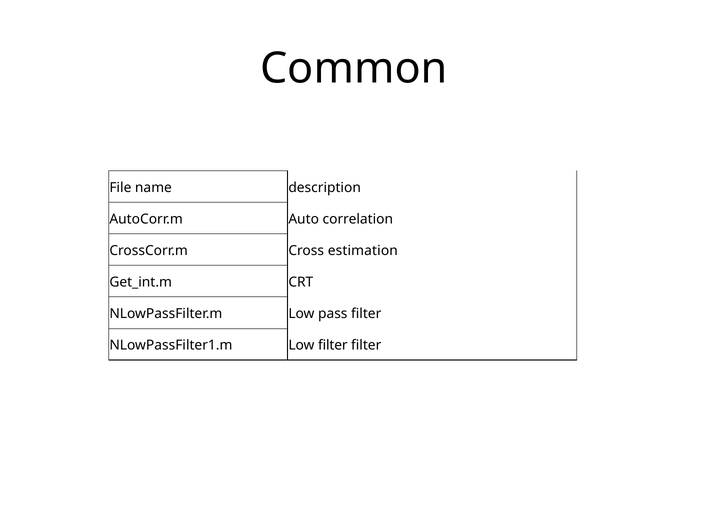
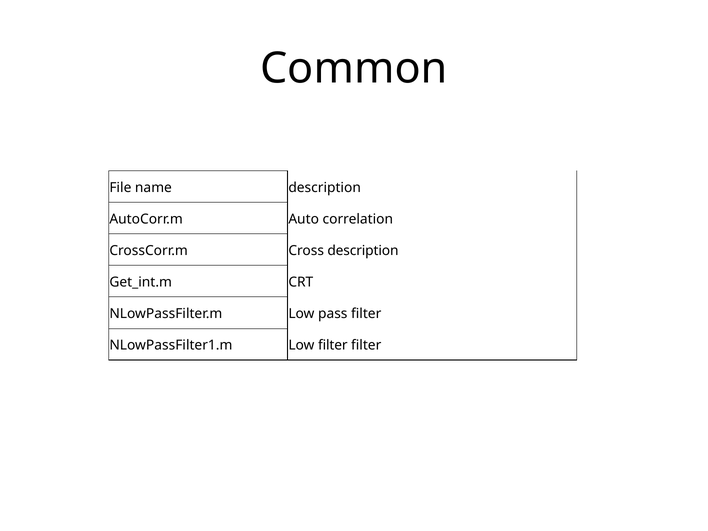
Cross estimation: estimation -> description (363, 251)
